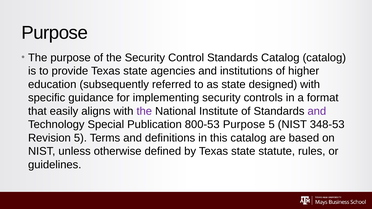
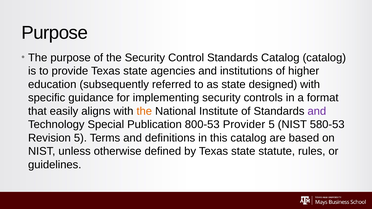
the colour: purple -> orange (144, 111)
800-53 Purpose: Purpose -> Provider (244, 125)
348-53: 348-53 -> 580-53 (327, 125)
